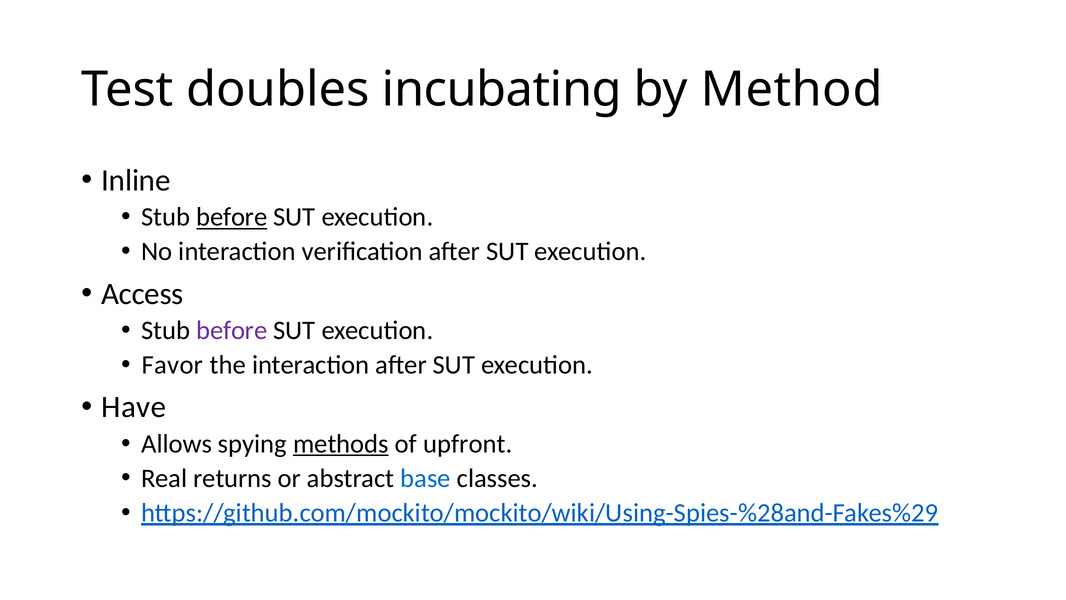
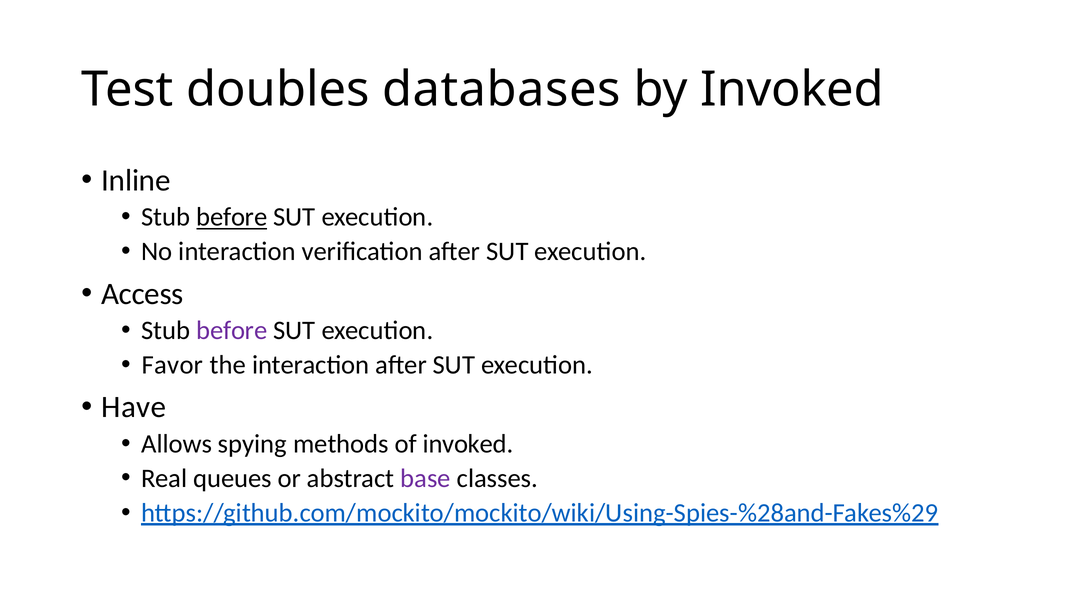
incubating: incubating -> databases (501, 90)
by Method: Method -> Invoked (792, 90)
methods underline: present -> none (341, 444)
of upfront: upfront -> invoked (468, 444)
returns: returns -> queues (232, 478)
base colour: blue -> purple (425, 478)
